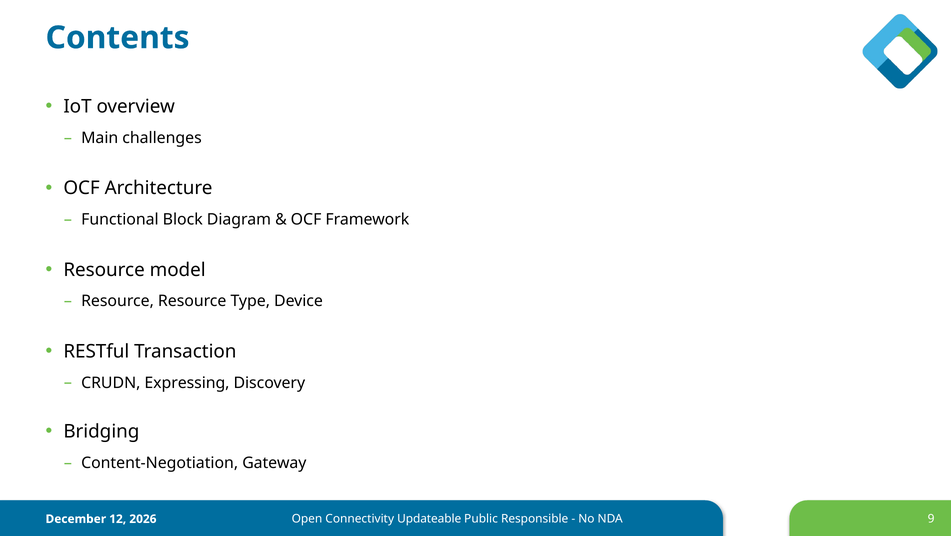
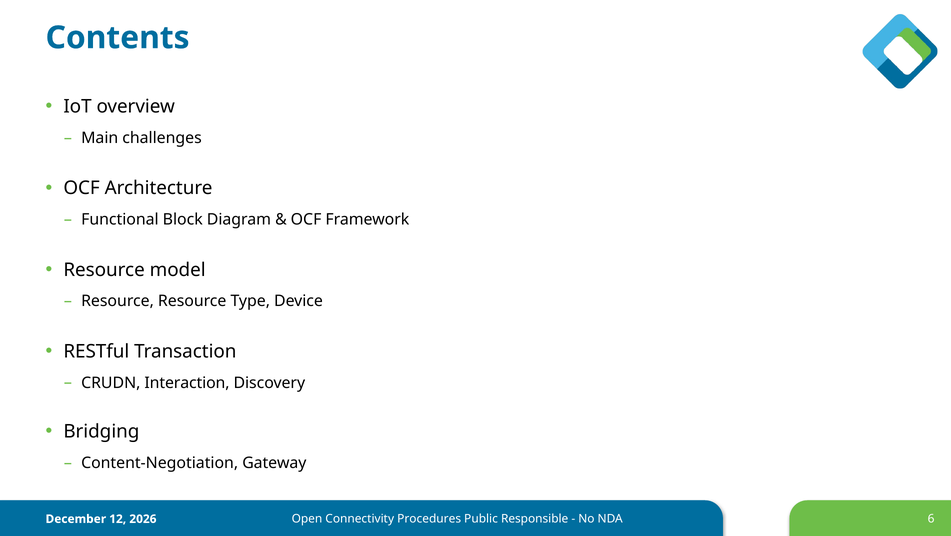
Expressing: Expressing -> Interaction (187, 383)
Updateable: Updateable -> Procedures (429, 519)
9: 9 -> 6 (931, 519)
